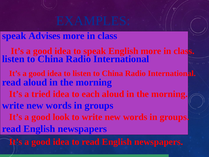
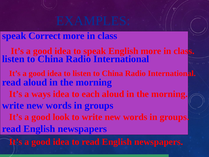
Advises: Advises -> Correct (45, 36)
tried: tried -> ways (41, 94)
